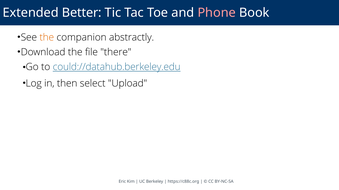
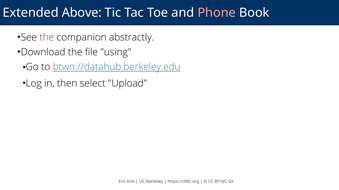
Better: Better -> Above (82, 13)
the colour: orange -> purple (47, 38)
there: there -> using (116, 52)
could://datahub.berkeley.edu: could://datahub.berkeley.edu -> btwn://datahub.berkeley.edu (117, 67)
